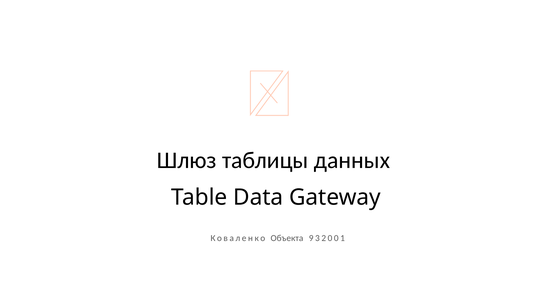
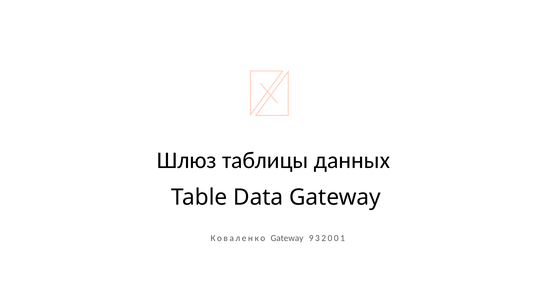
Коваленко Объекта: Объекта -> Gateway (287, 238)
